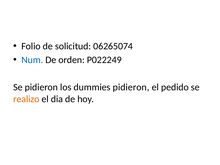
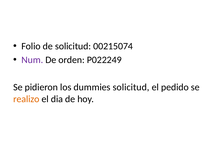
06265074: 06265074 -> 00215074 (113, 46)
Num colour: blue -> purple (32, 60)
dummies pidieron: pidieron -> solicitud (131, 87)
